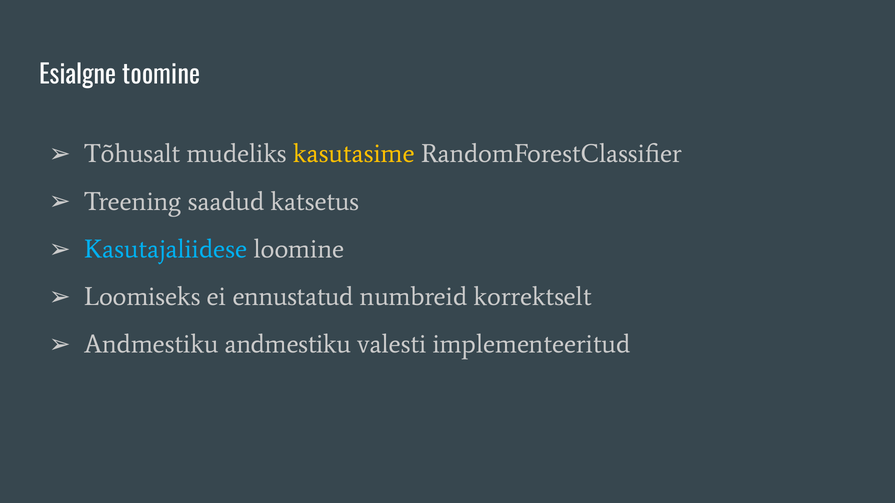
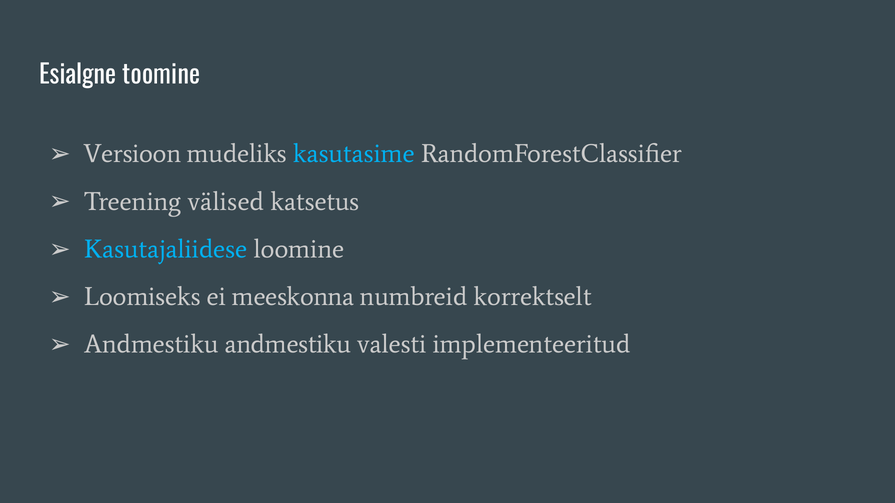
Tõhusalt: Tõhusalt -> Versioon (132, 154)
kasutasime colour: yellow -> light blue (354, 154)
saadud: saadud -> välised (226, 202)
ennustatud: ennustatud -> meeskonna (293, 297)
